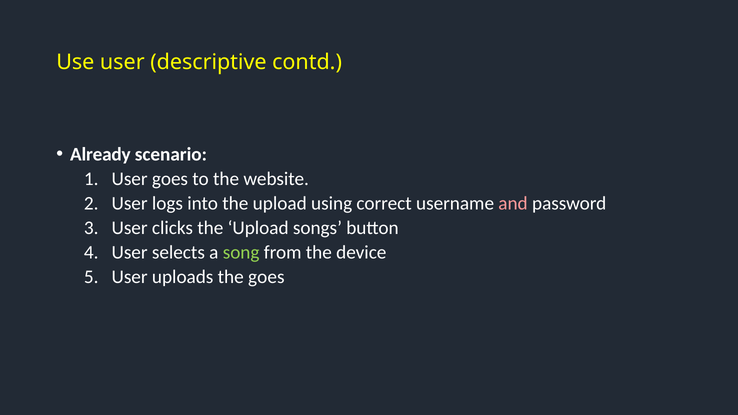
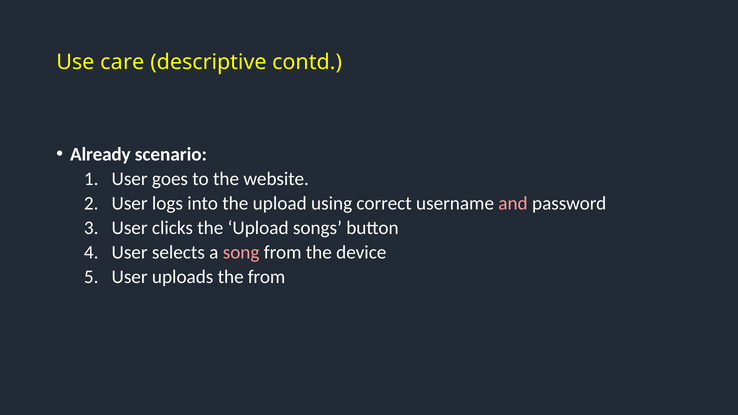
Use user: user -> care (122, 62)
song colour: light green -> pink (241, 252)
the goes: goes -> from (266, 277)
